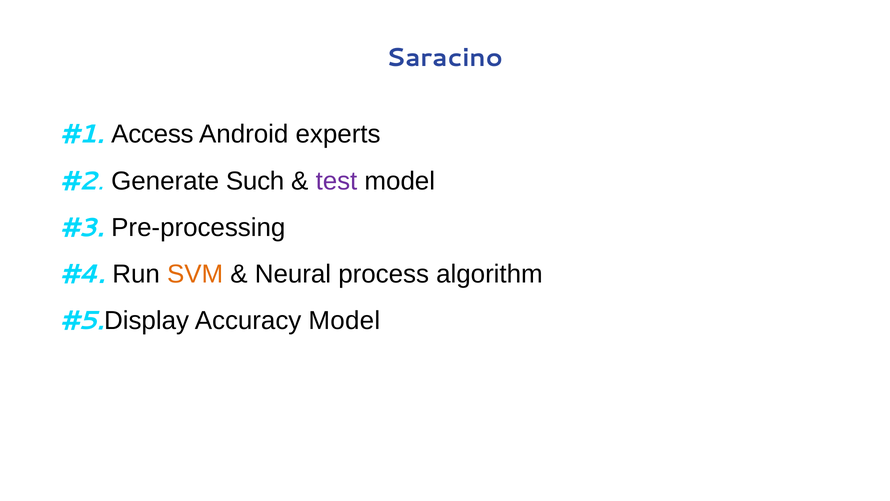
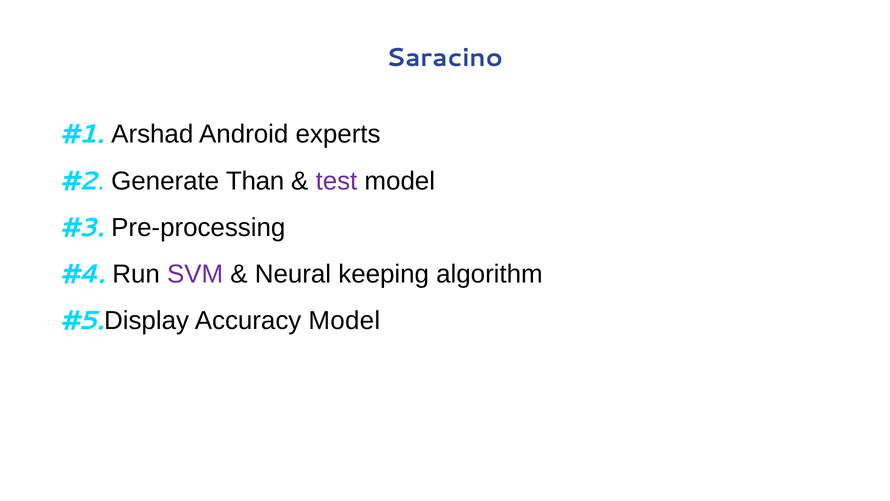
Access: Access -> Arshad (152, 134)
Such: Such -> Than (255, 181)
SVM colour: orange -> purple (195, 274)
process: process -> keeping (384, 274)
